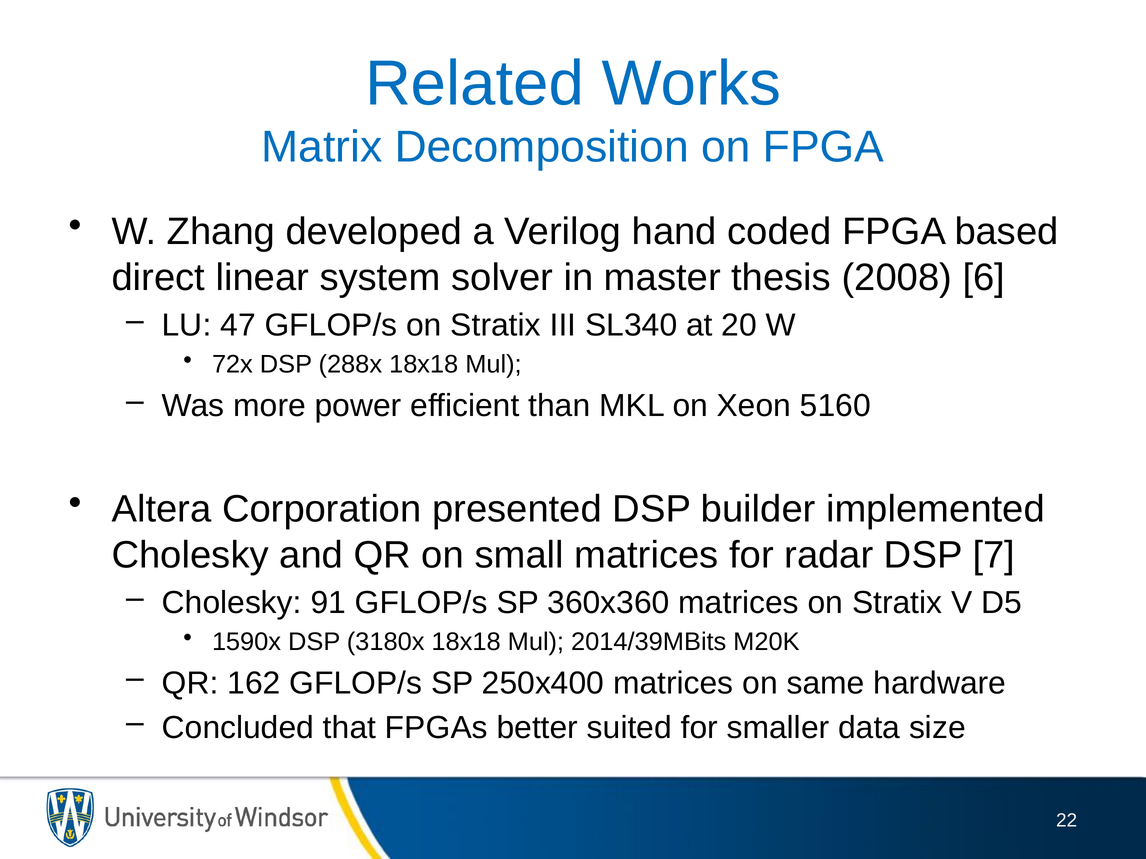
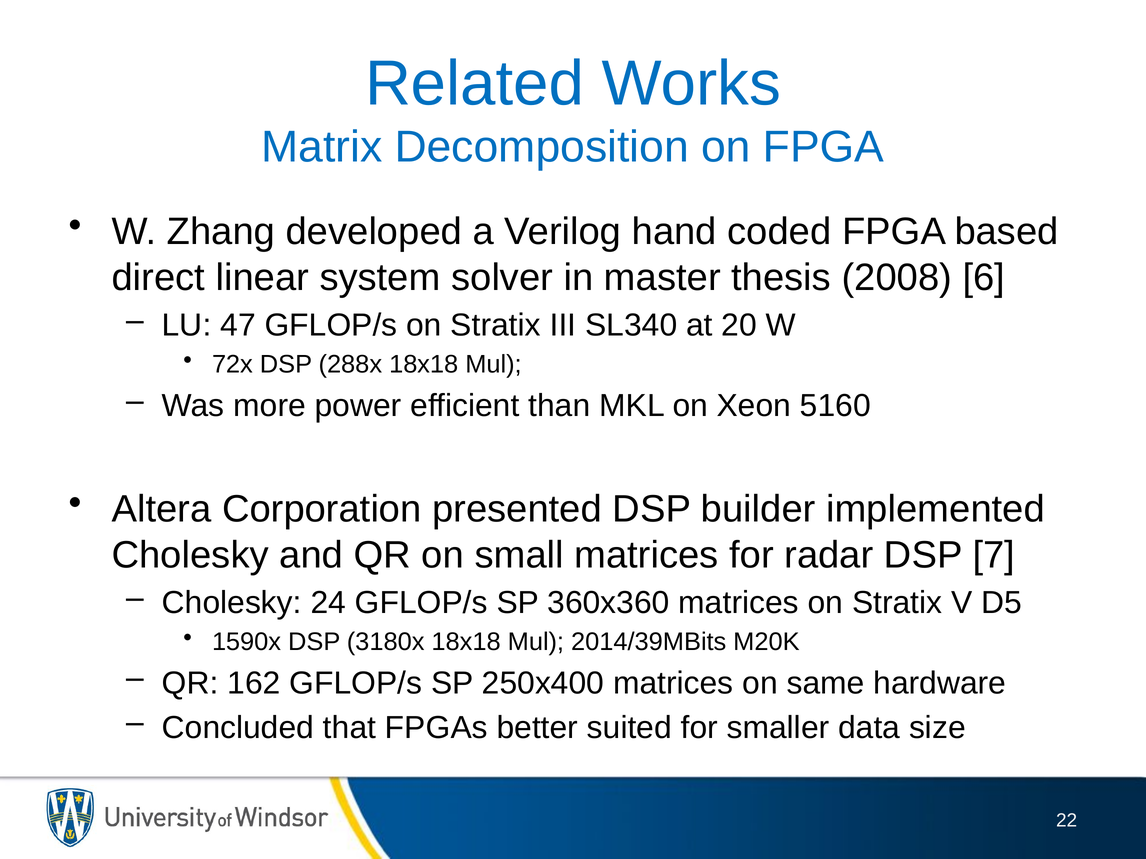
91: 91 -> 24 (328, 603)
